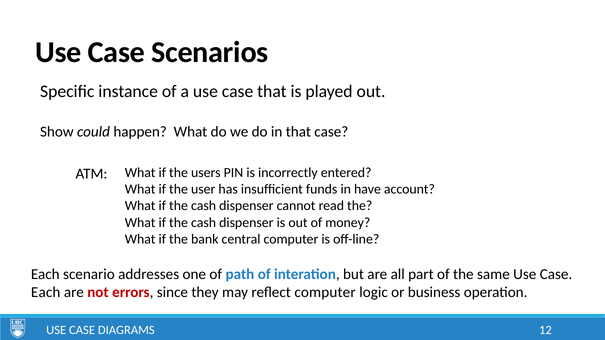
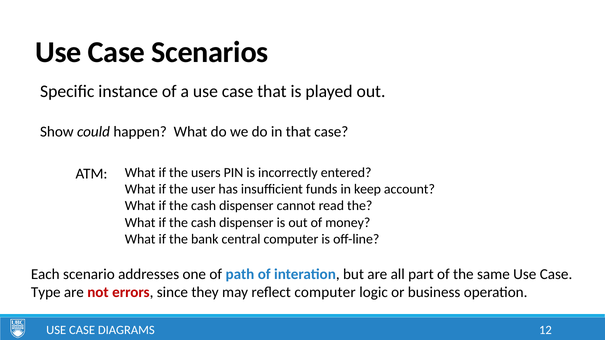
have: have -> keep (368, 189)
Each: Each -> Type (46, 292)
